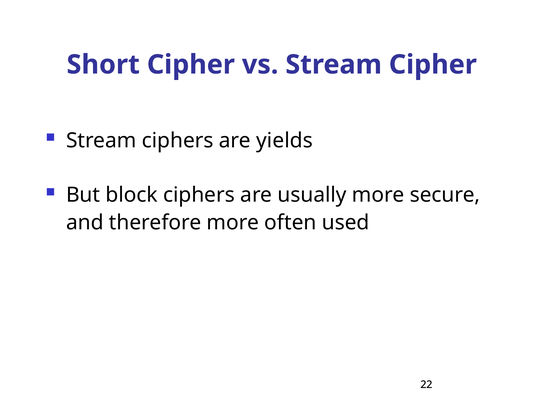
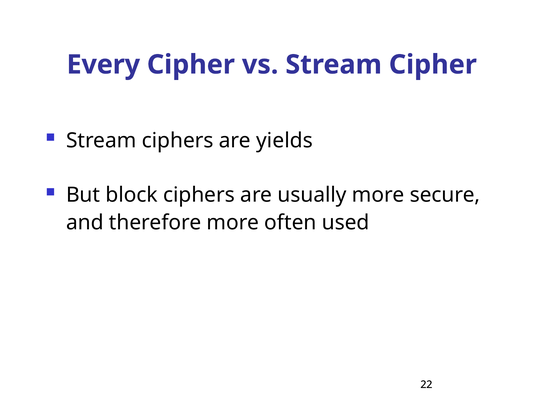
Short: Short -> Every (103, 65)
